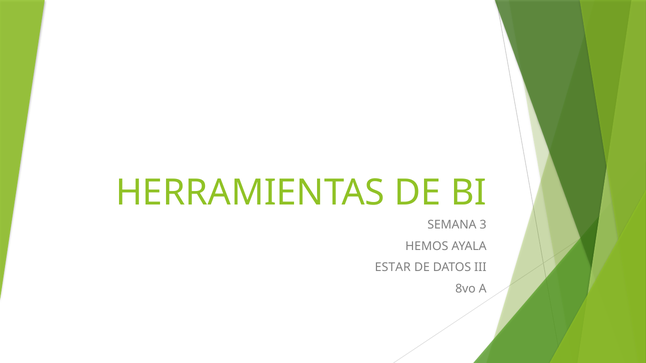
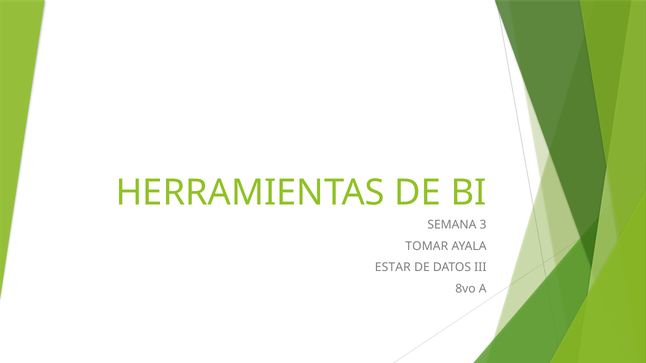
HEMOS: HEMOS -> TOMAR (427, 246)
